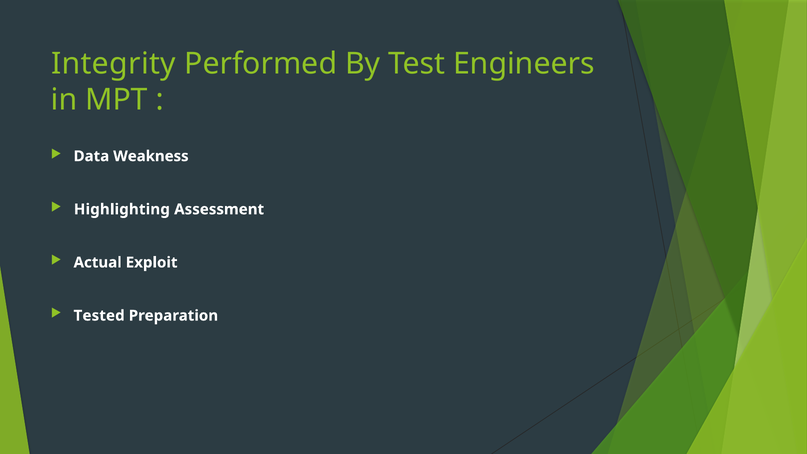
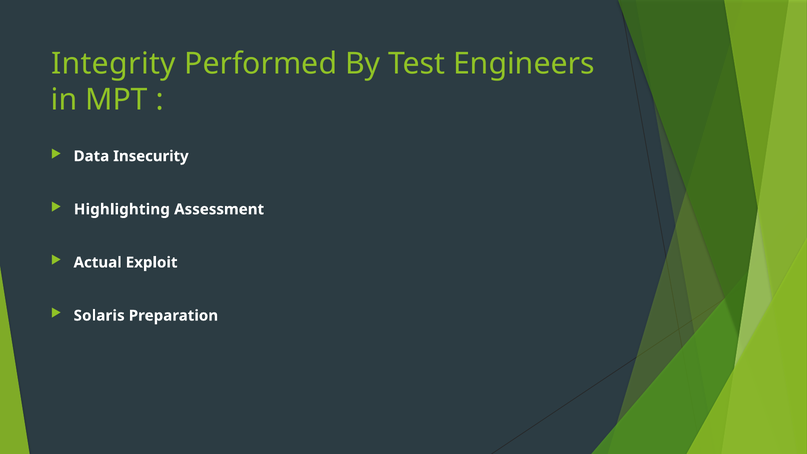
Weakness: Weakness -> Insecurity (151, 156)
Tested: Tested -> Solaris (99, 316)
